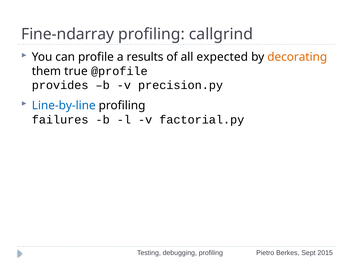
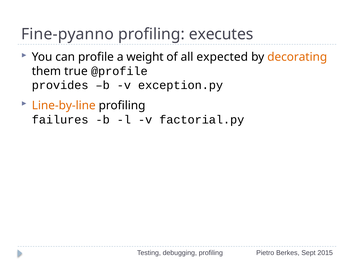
Fine-ndarray: Fine-ndarray -> Fine-pyanno (68, 34)
callgrind: callgrind -> executes (221, 34)
results: results -> weight (145, 57)
precision.py: precision.py -> exception.py (181, 85)
Line-by-line colour: blue -> orange (64, 105)
